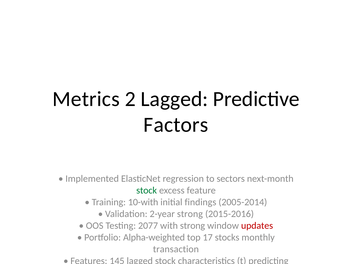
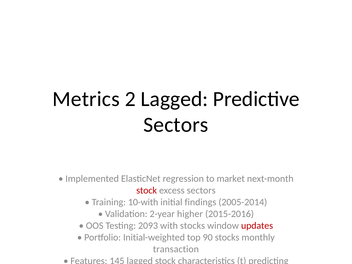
Factors: Factors -> Sectors (176, 125)
sectors: sectors -> market (231, 179)
stock colour: green -> red (147, 190)
excess feature: feature -> sectors (201, 190)
2-year strong: strong -> higher (190, 214)
2077: 2077 -> 2093 (148, 226)
with strong: strong -> stocks (193, 226)
Alpha-weighted: Alpha-weighted -> Initial-weighted (154, 237)
17: 17 -> 90 (208, 237)
